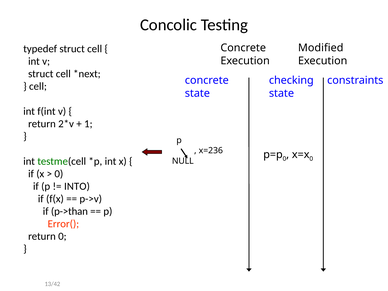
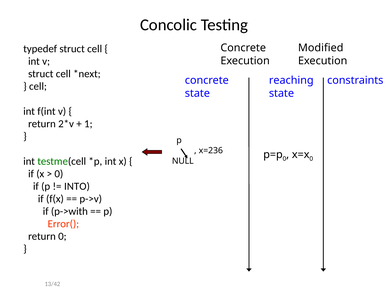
checking: checking -> reaching (291, 80)
p->than: p->than -> p->with (69, 211)
